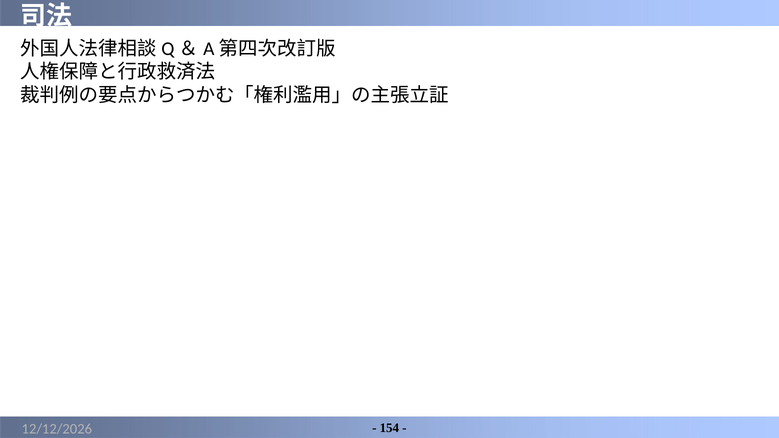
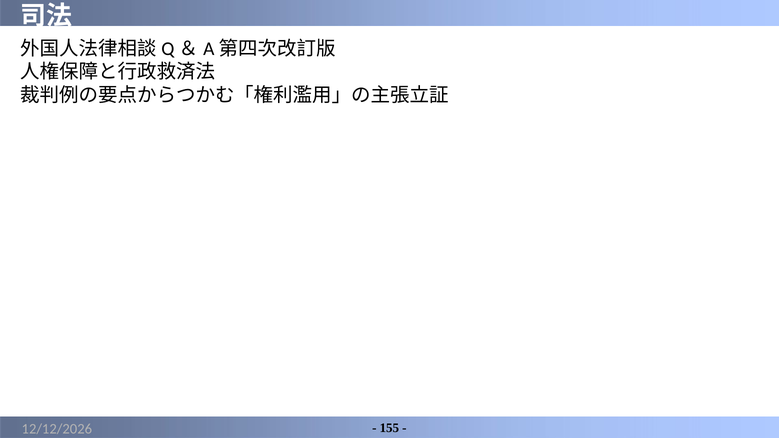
154: 154 -> 155 (389, 428)
